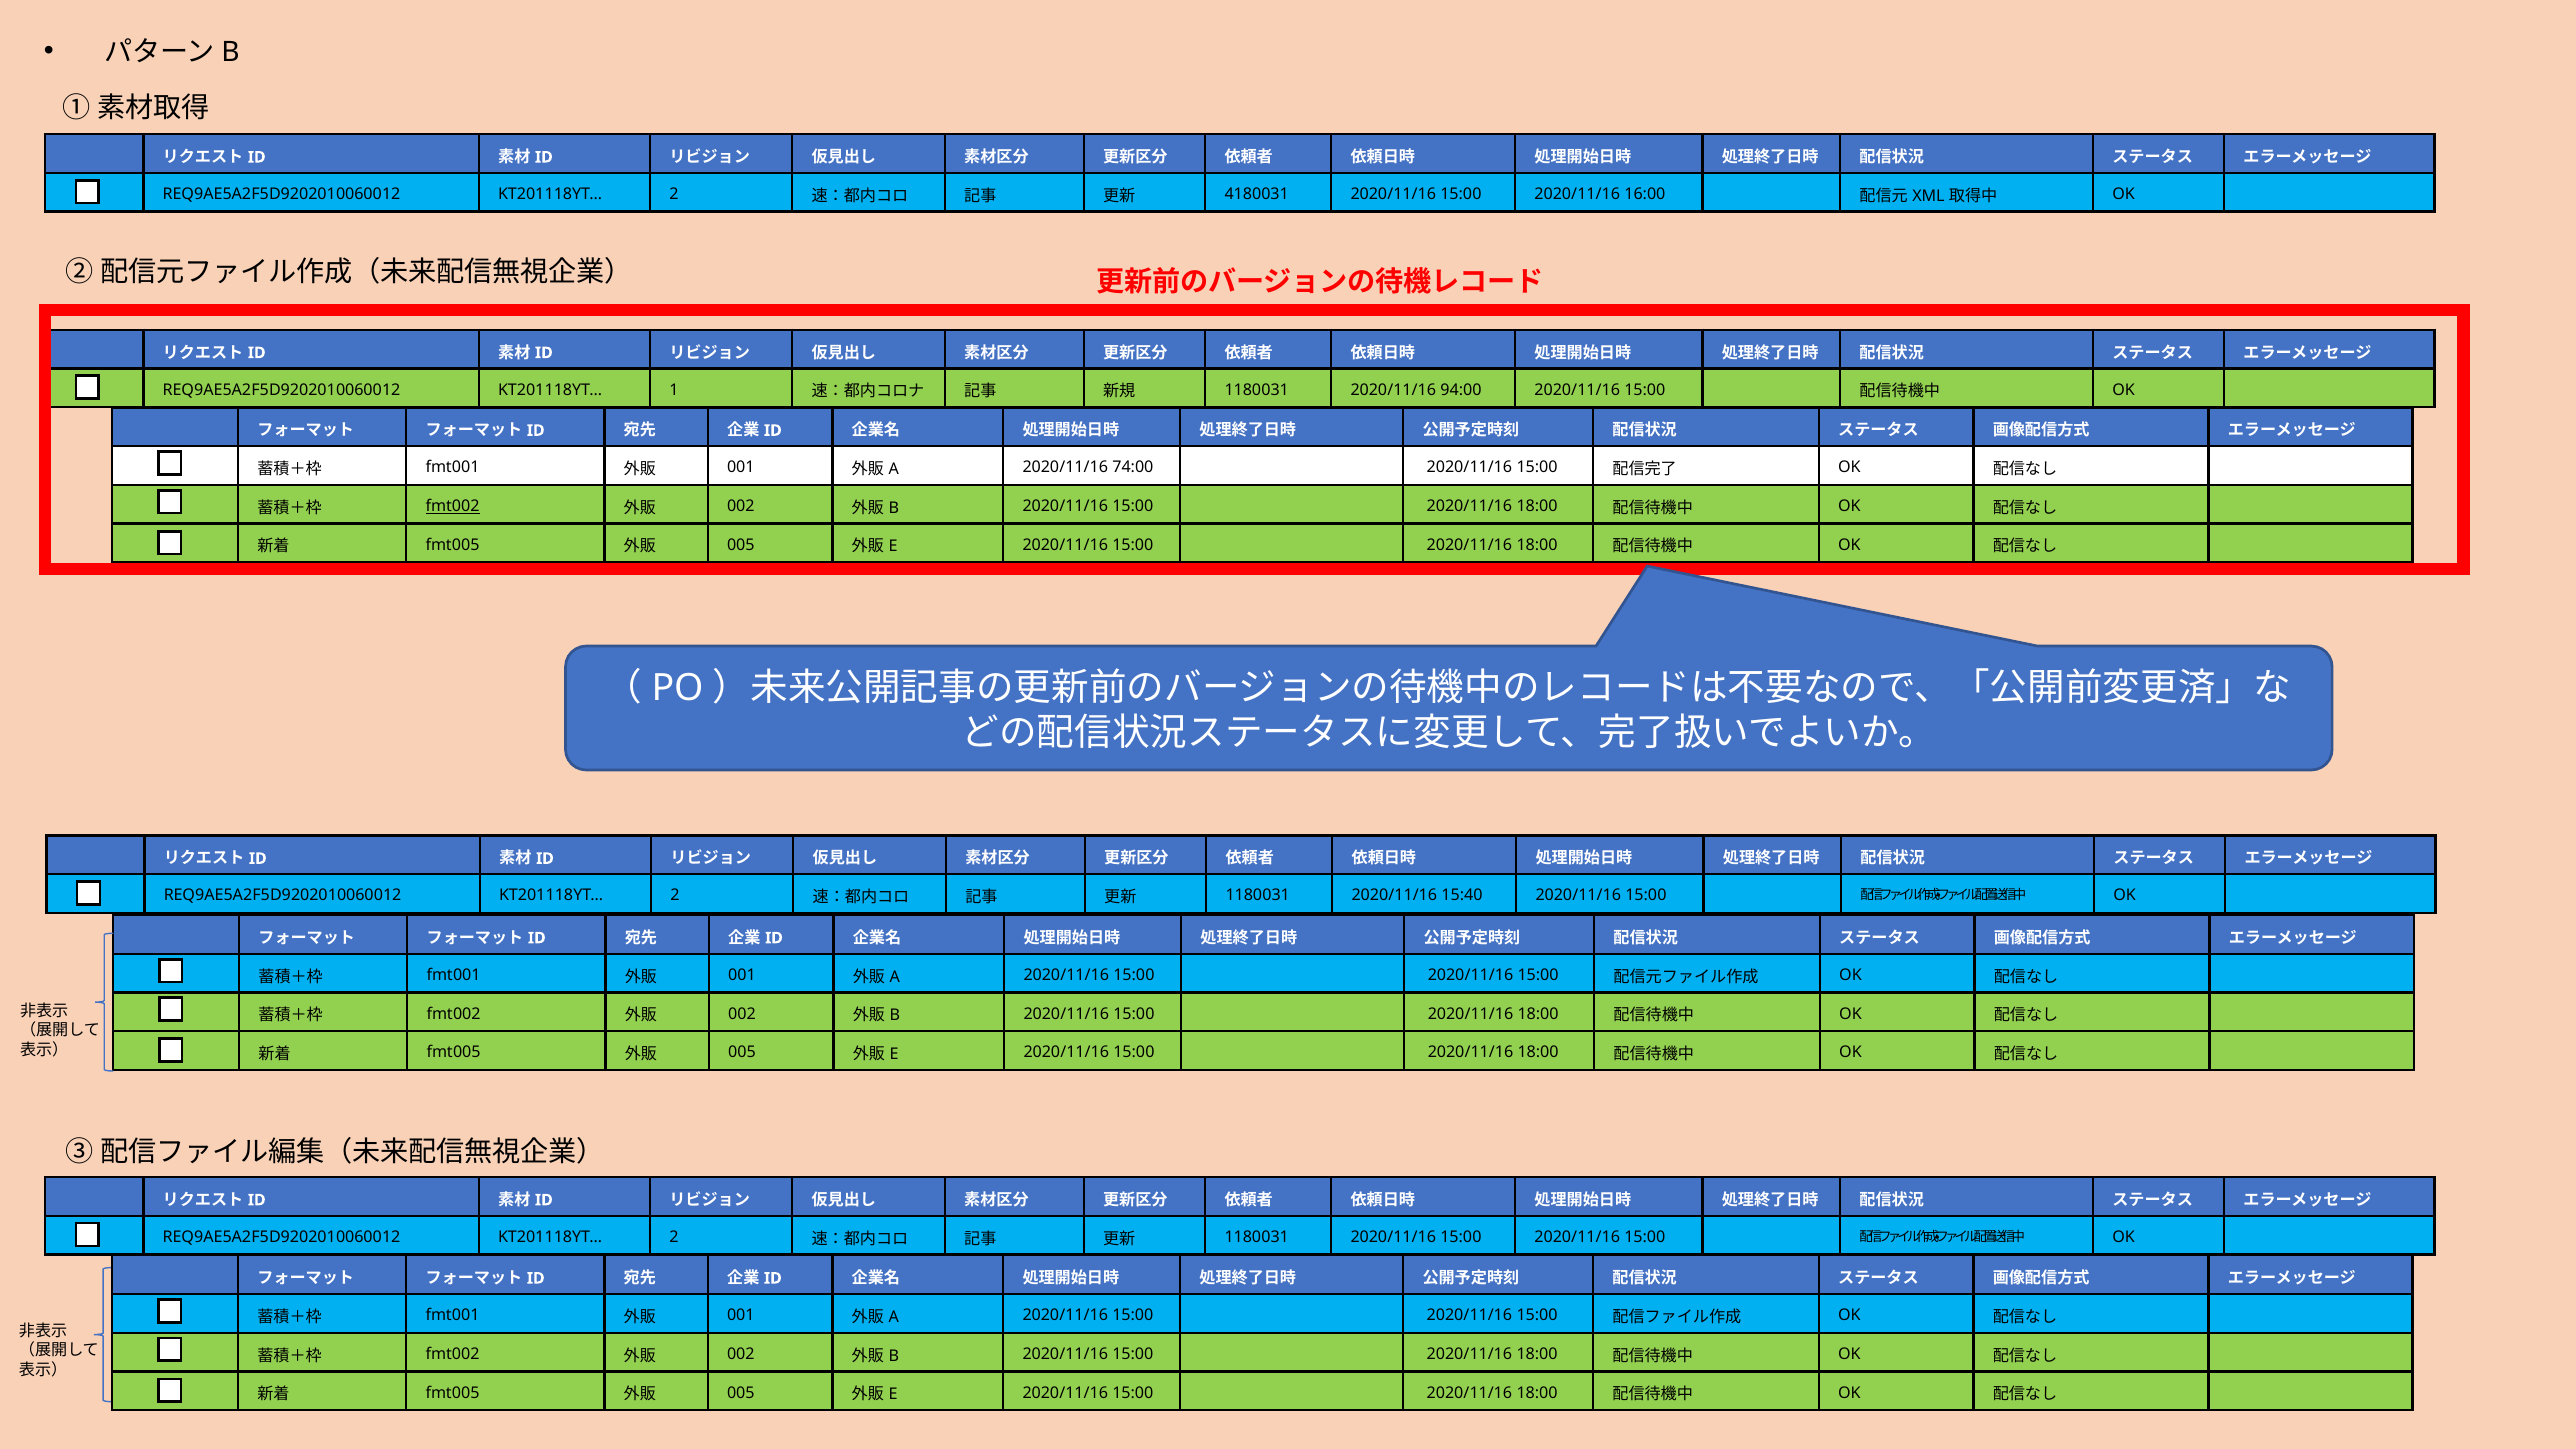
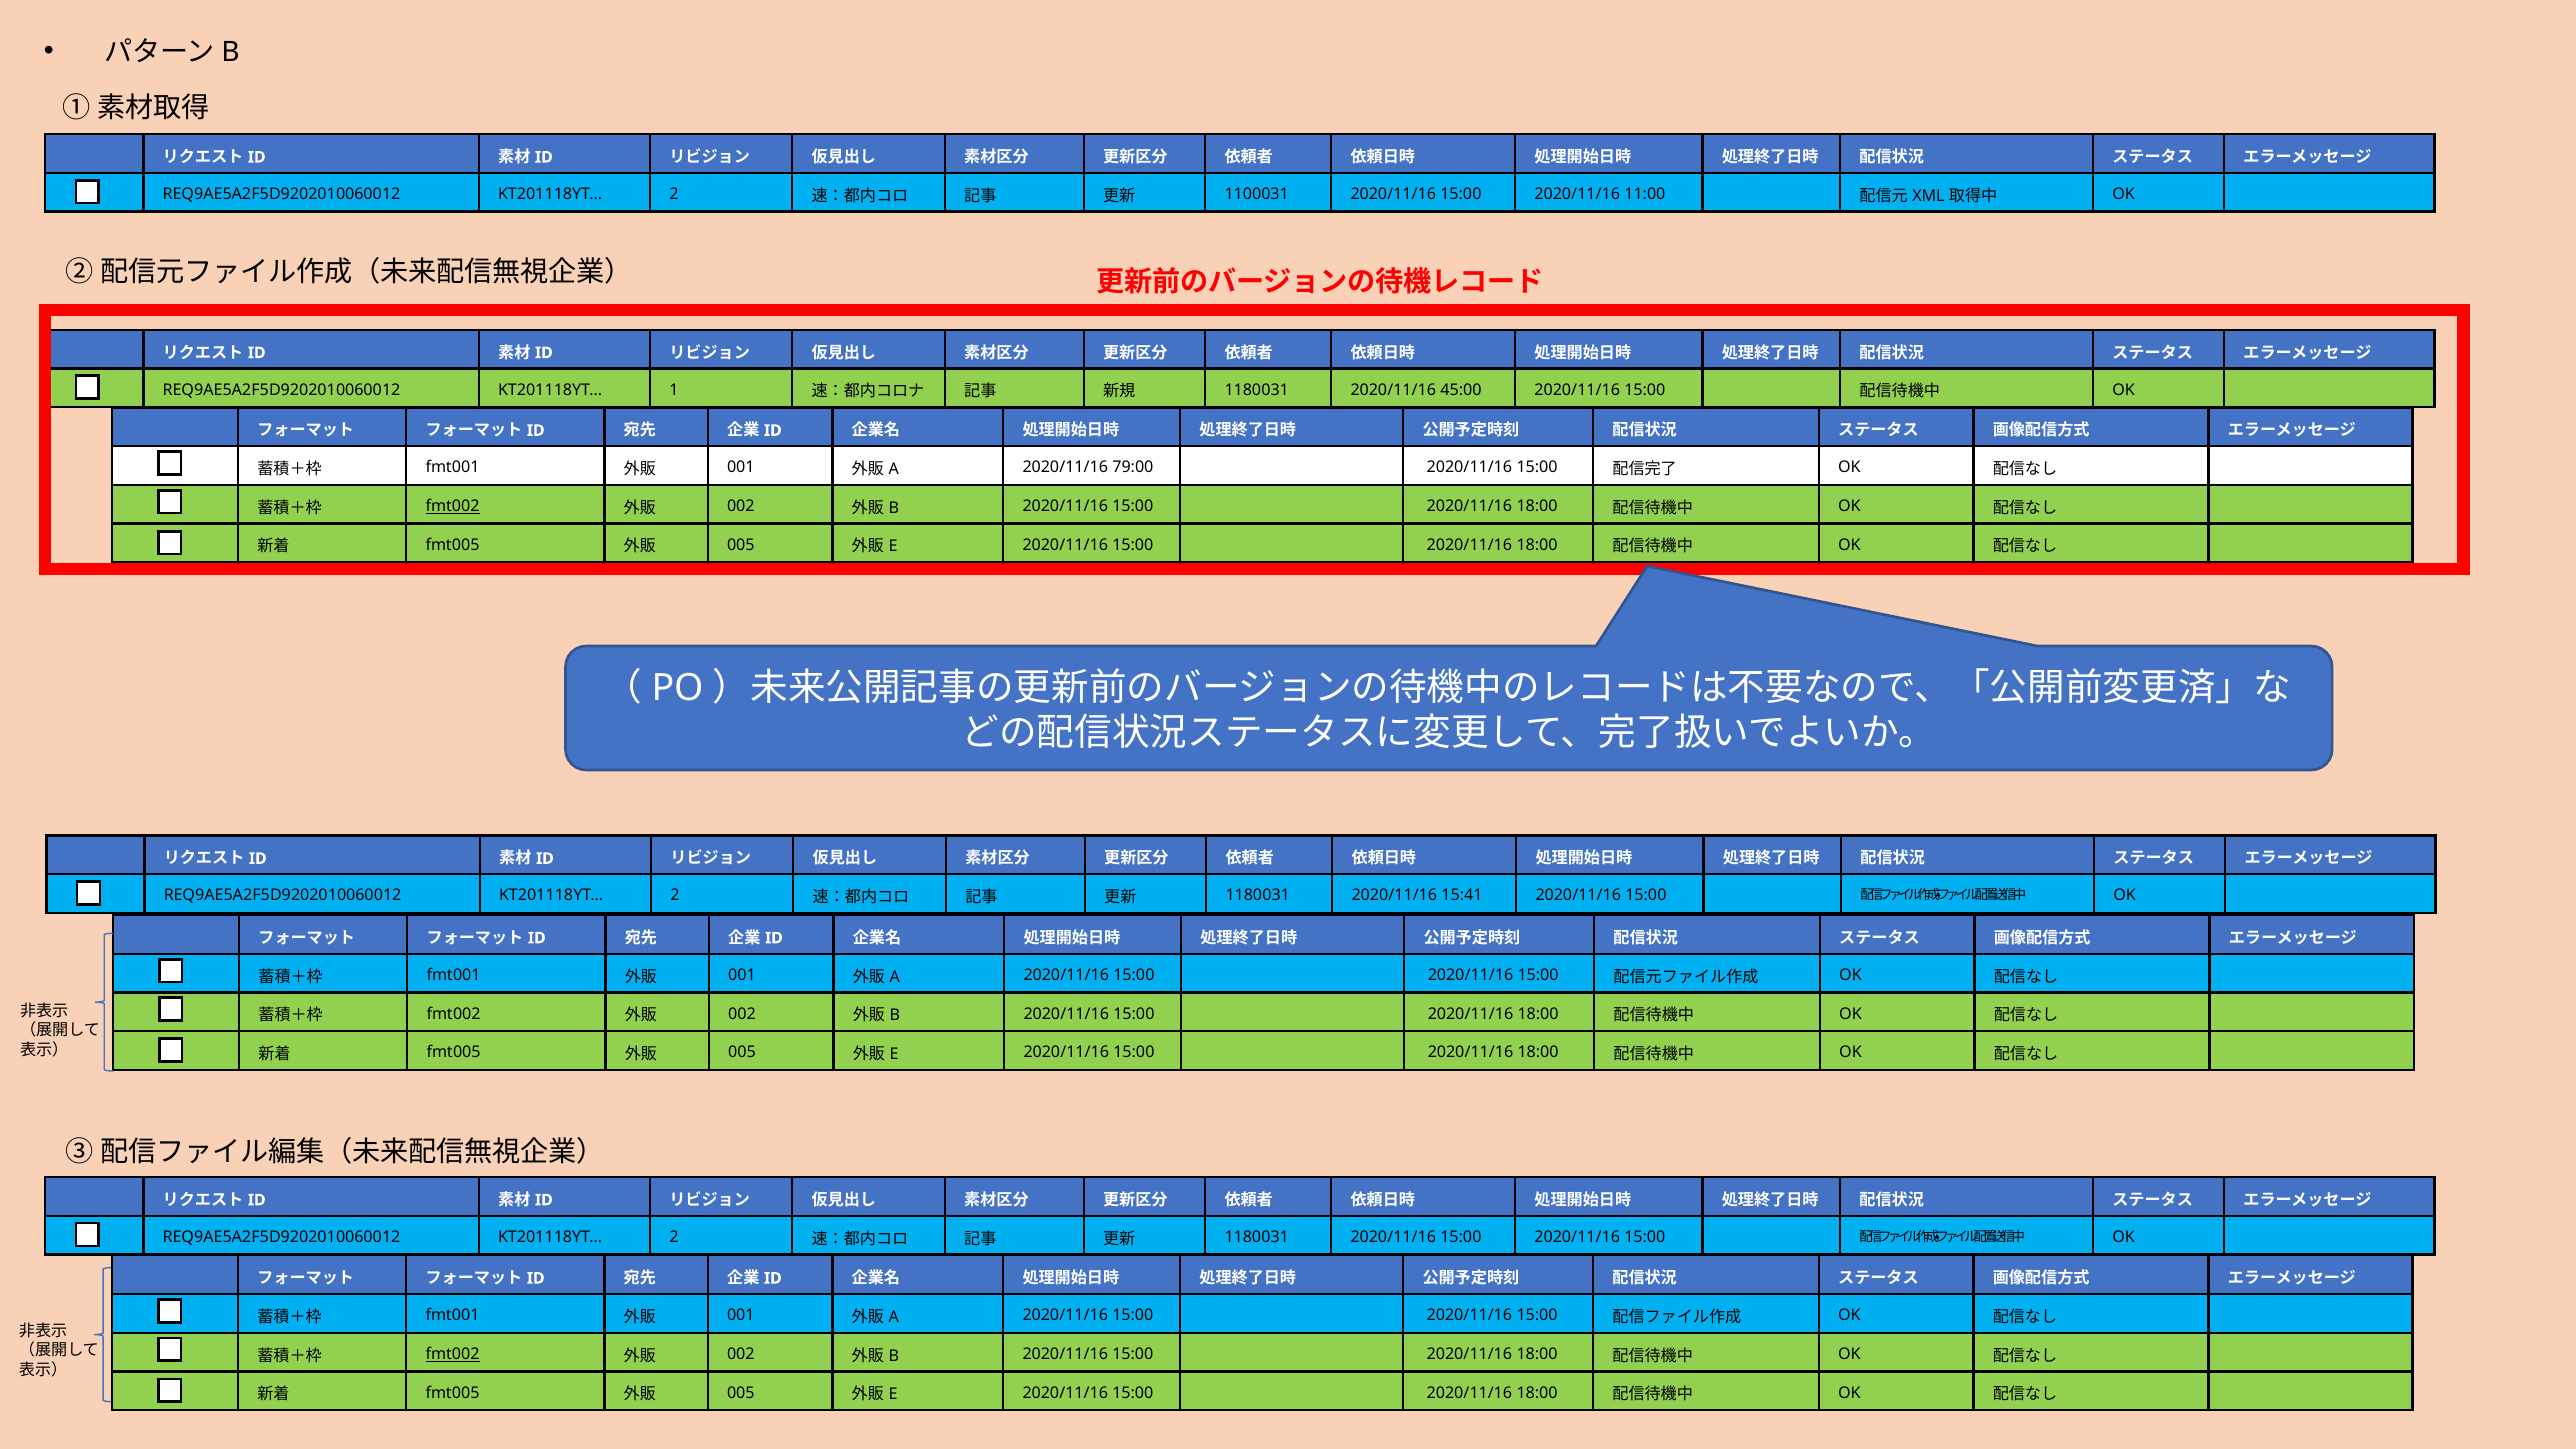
4180031: 4180031 -> 1100031 (1257, 194)
16:00: 16:00 -> 11:00 (1645, 194)
94:00: 94:00 -> 45:00 (1461, 390)
74:00: 74:00 -> 79:00 (1133, 468)
15:40: 15:40 -> 15:41 (1462, 896)
fmt002 underline: none -> present (453, 1354)
